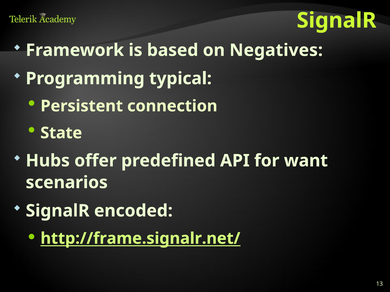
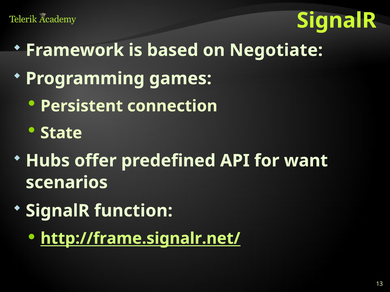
Negatives: Negatives -> Negotiate (276, 50)
typical: typical -> games (180, 79)
encoded: encoded -> function (133, 211)
